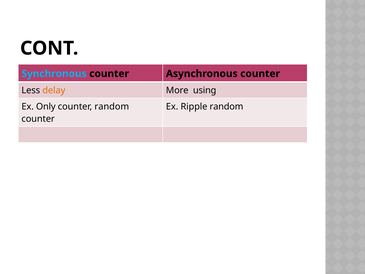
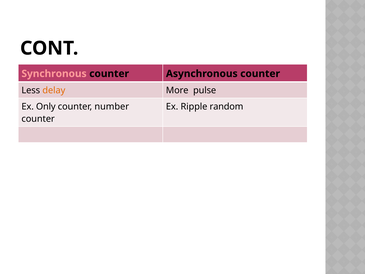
Synchronous colour: light blue -> pink (54, 74)
using: using -> pulse (205, 90)
counter random: random -> number (112, 106)
